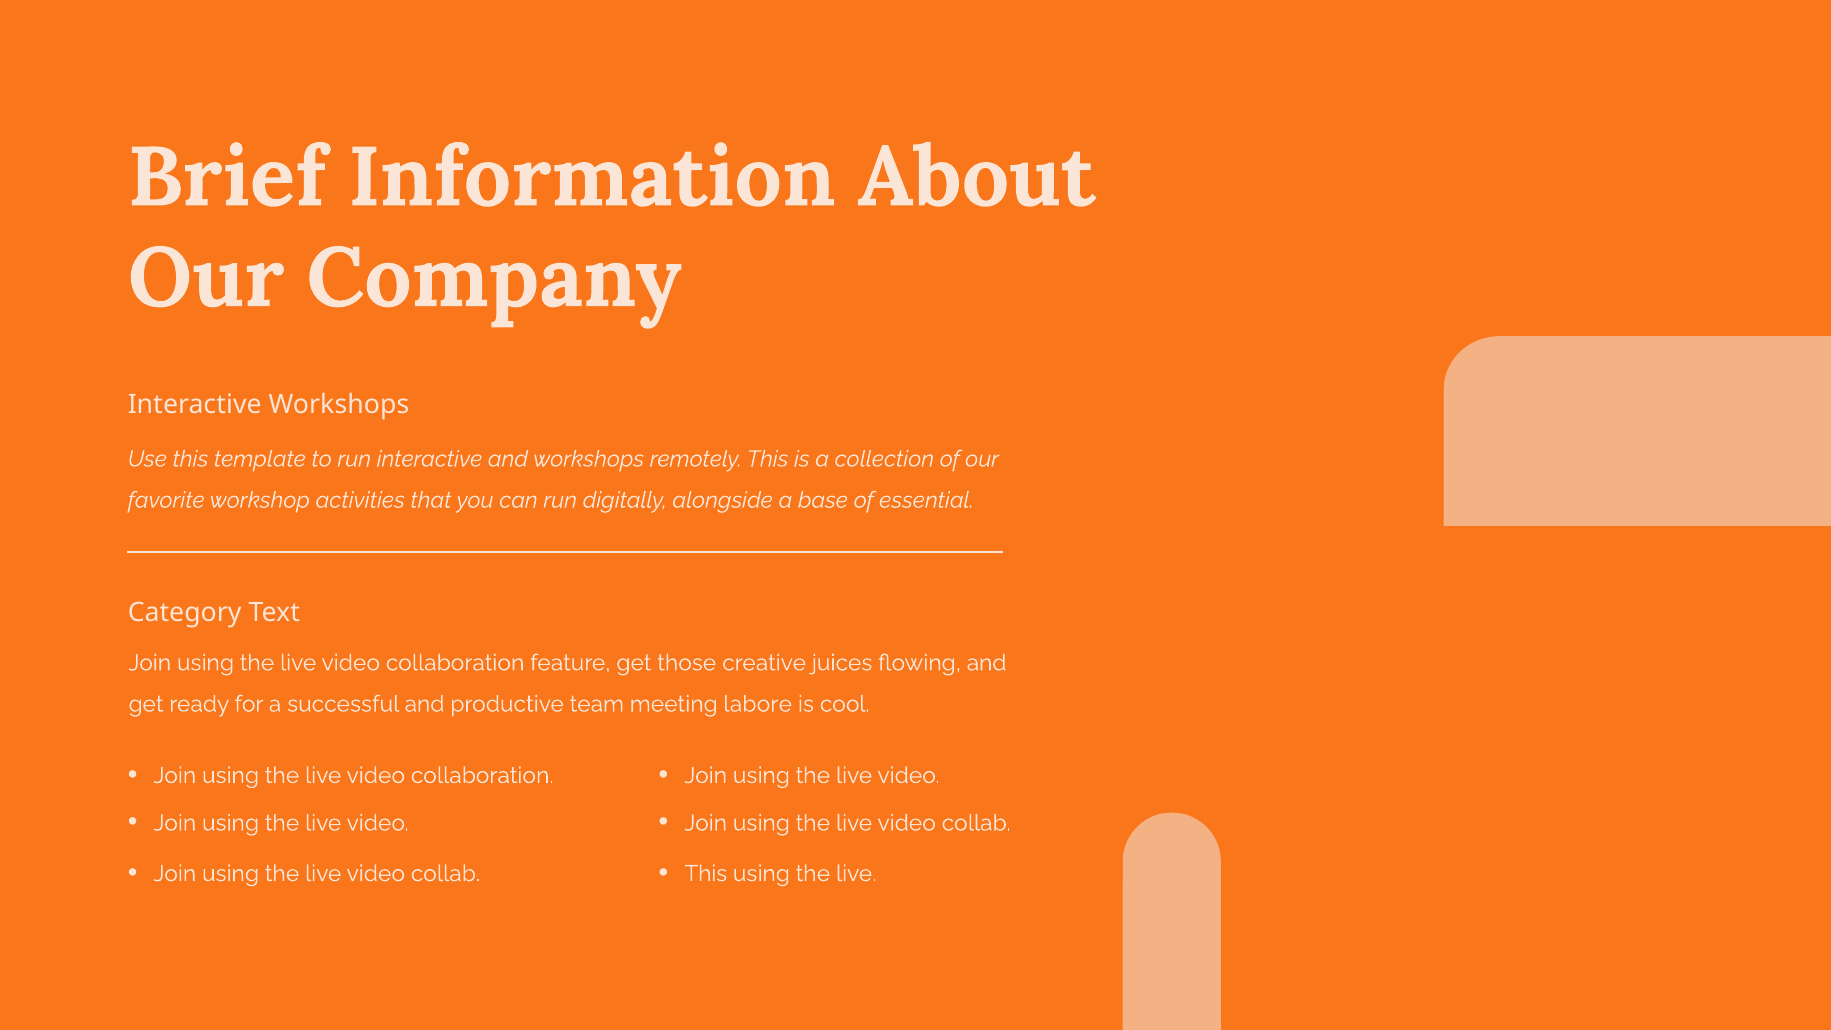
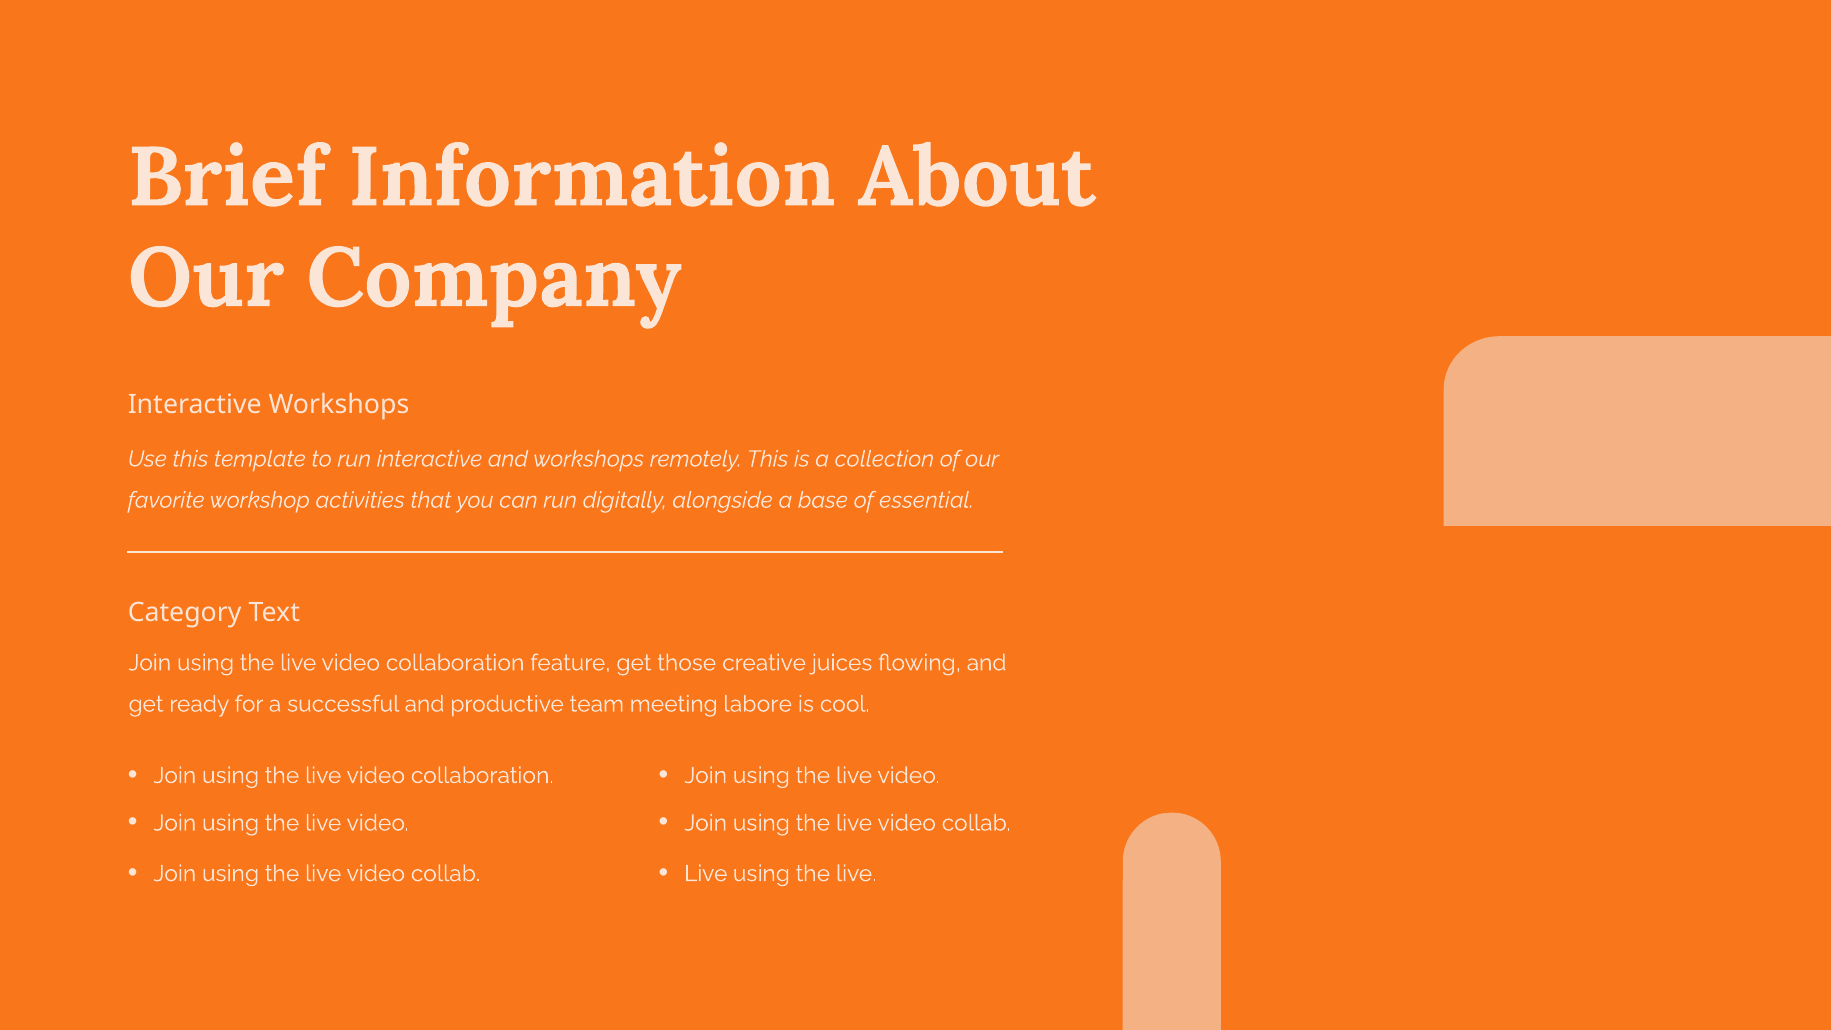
This: This -> Live (706, 874)
